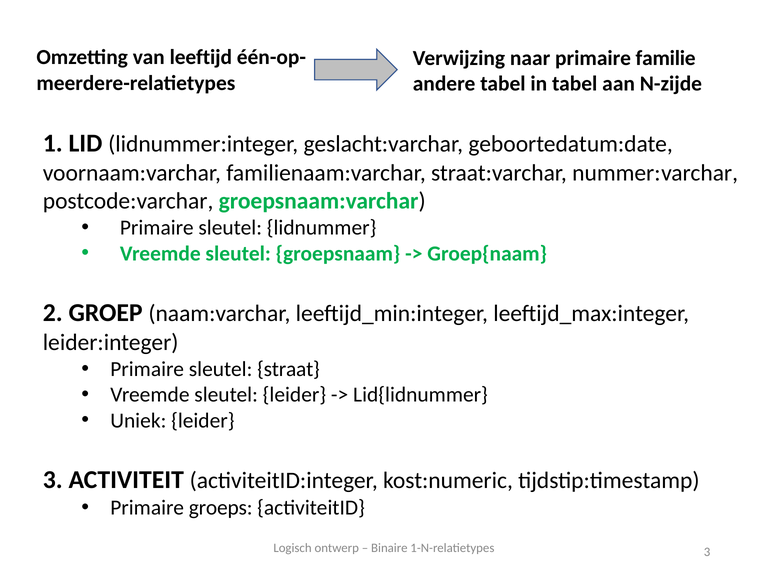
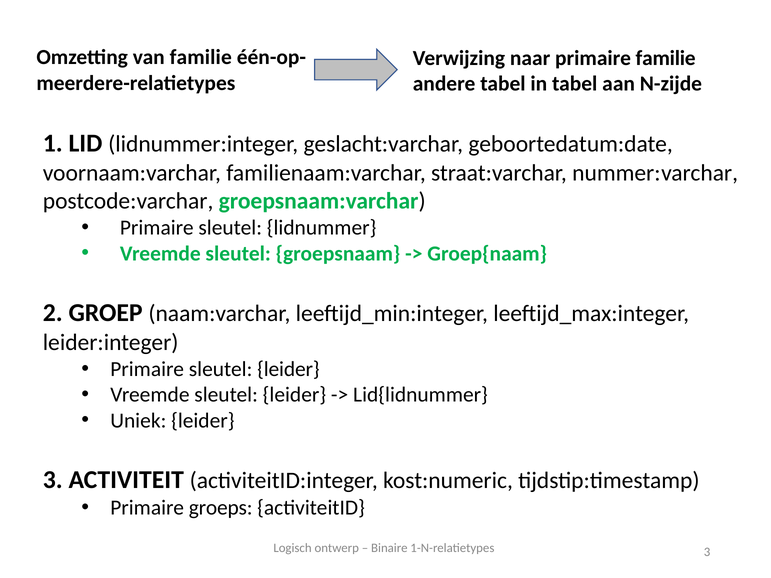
van leeftijd: leeftijd -> familie (201, 57)
Primaire sleutel straat: straat -> leider (288, 369)
